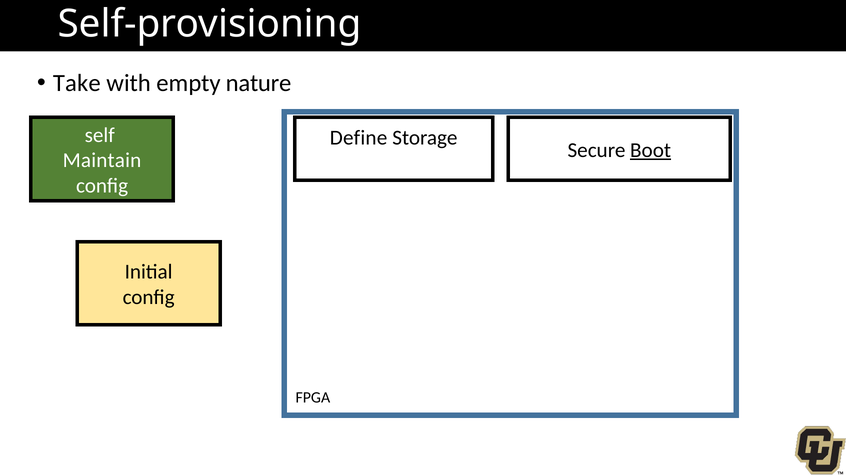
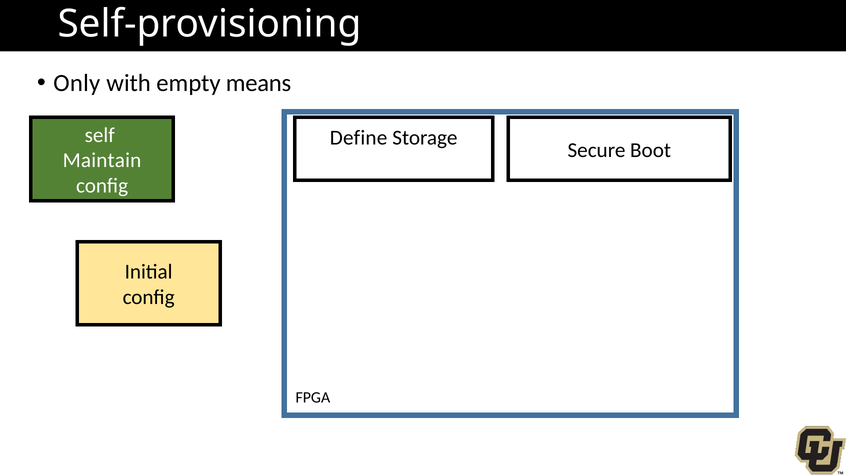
Take: Take -> Only (77, 83)
nature: nature -> means (259, 83)
Boot underline: present -> none (651, 150)
